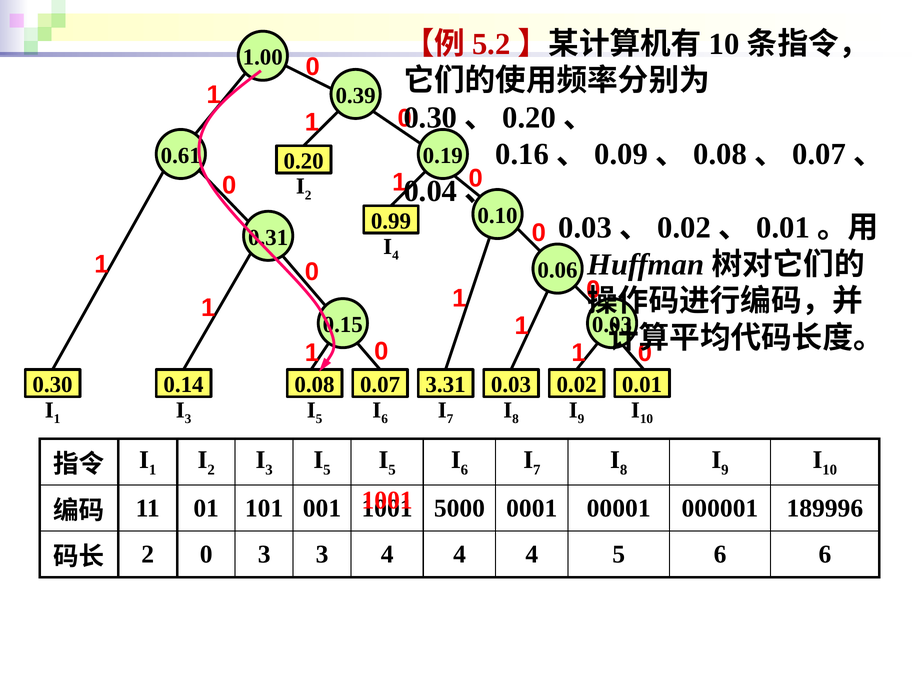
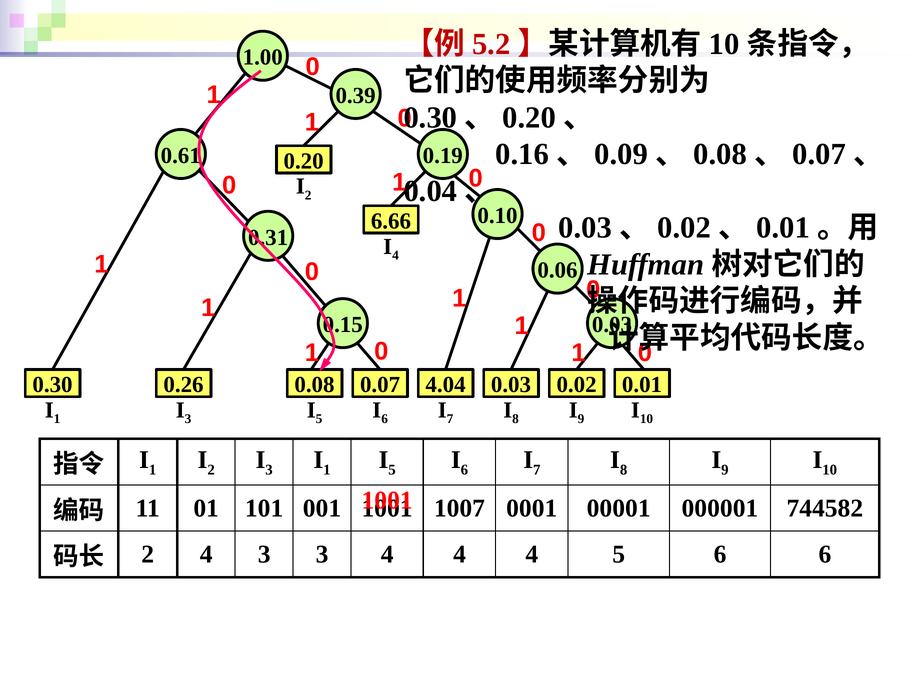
0.99: 0.99 -> 6.66 (391, 221)
0.14: 0.14 -> 0.26 (184, 385)
3.31: 3.31 -> 4.04 (446, 385)
5: 5 -> 1 (327, 470)
5000: 5000 -> 1007 (459, 508)
189996: 189996 -> 744582 (825, 508)
2 0: 0 -> 4 (206, 555)
